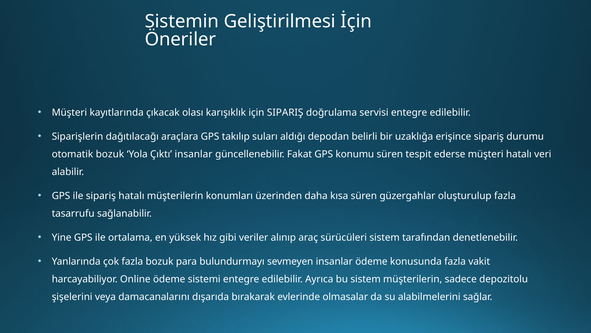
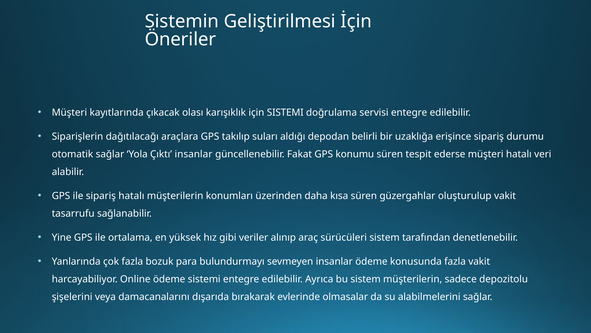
için SIPARIŞ: SIPARIŞ -> SISTEMI (285, 112)
otomatik bozuk: bozuk -> sağlar (110, 154)
oluşturulup fazla: fazla -> vakit (505, 196)
